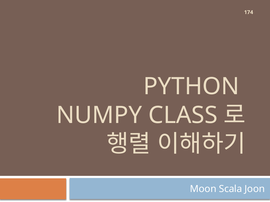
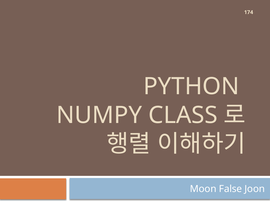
Scala: Scala -> False (231, 189)
